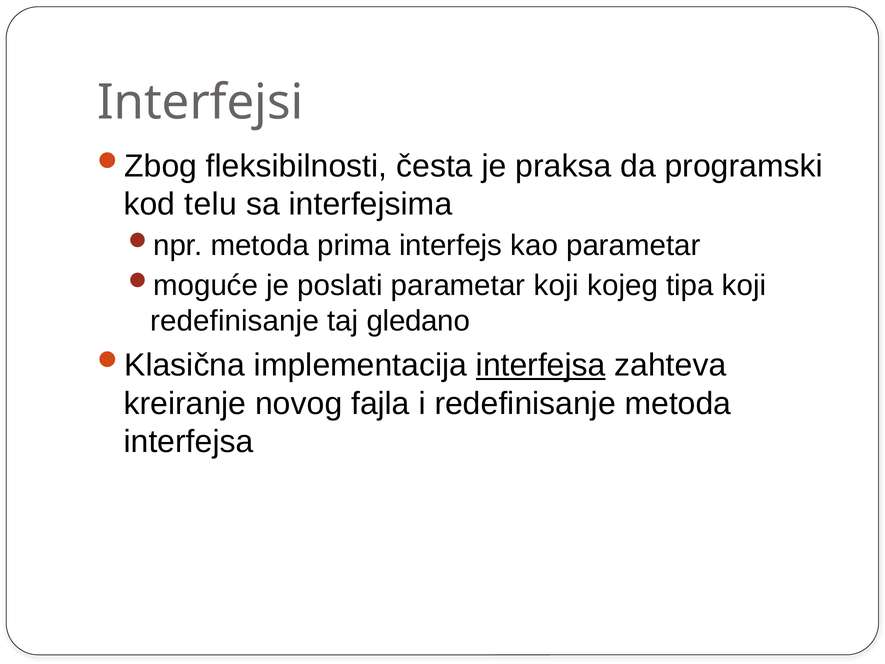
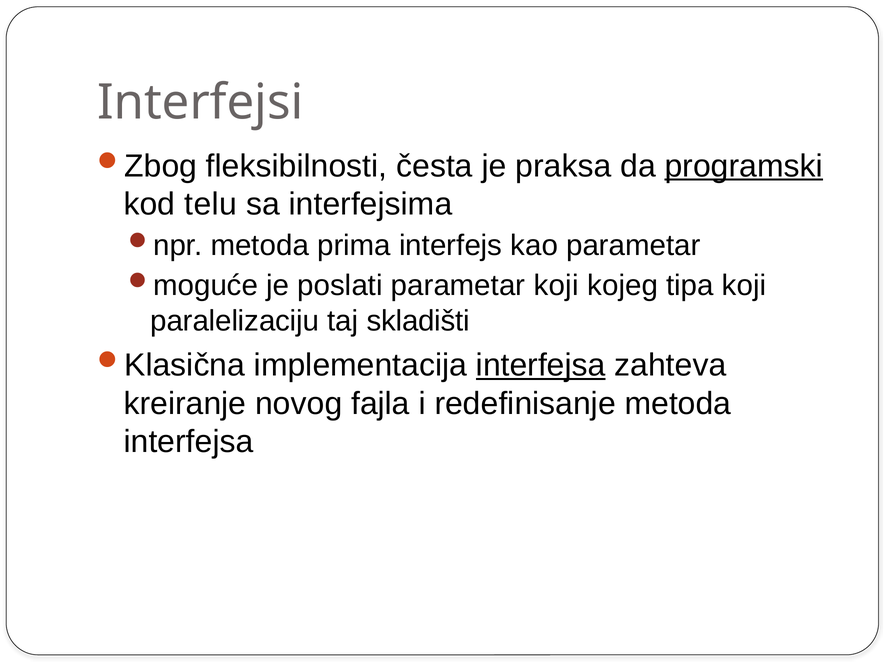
programski underline: none -> present (744, 166)
redefinisanje: redefinisanje -> paralelizaciju (235, 321)
gledano: gledano -> skladišti (418, 321)
